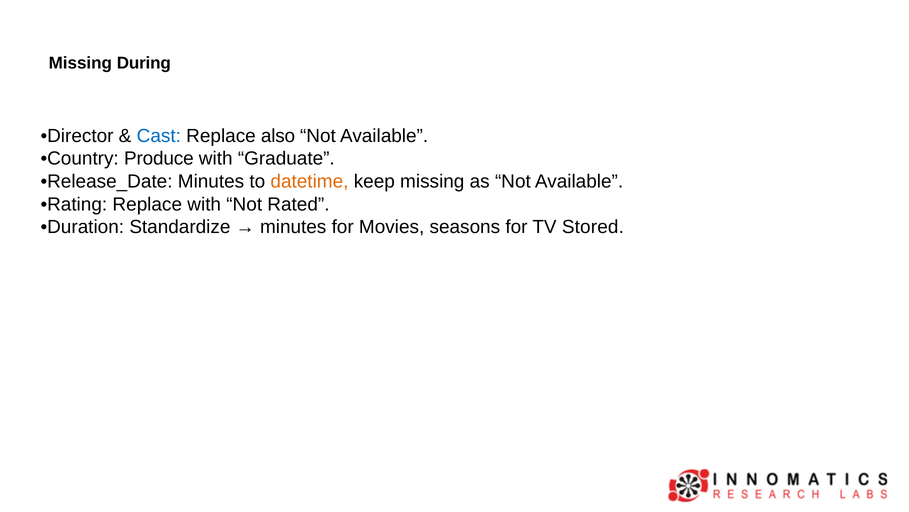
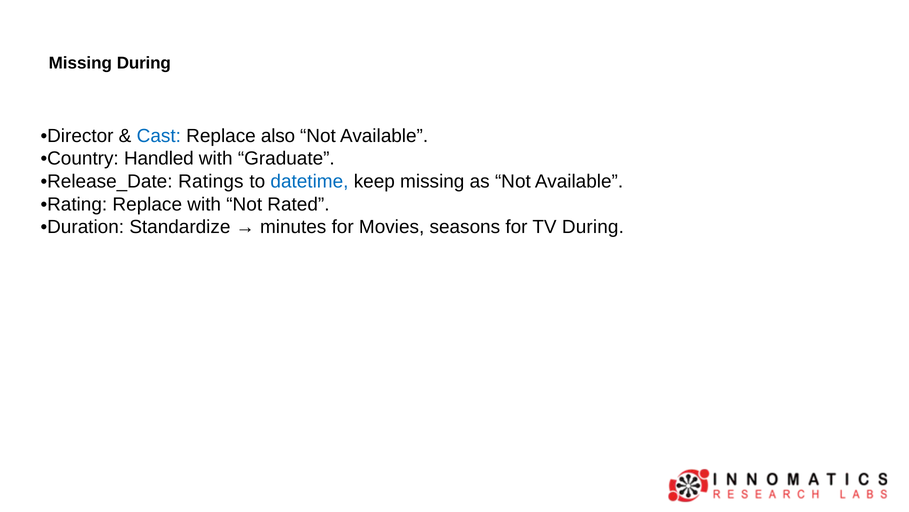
Produce: Produce -> Handled (159, 159)
Release_Date Minutes: Minutes -> Ratings (211, 181)
datetime colour: orange -> blue (309, 181)
TV Stored: Stored -> During (593, 227)
